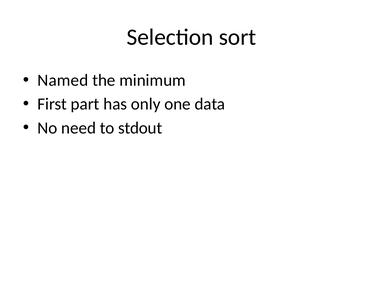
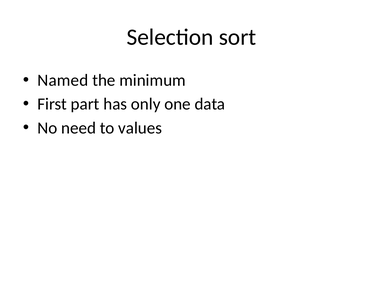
stdout: stdout -> values (140, 128)
